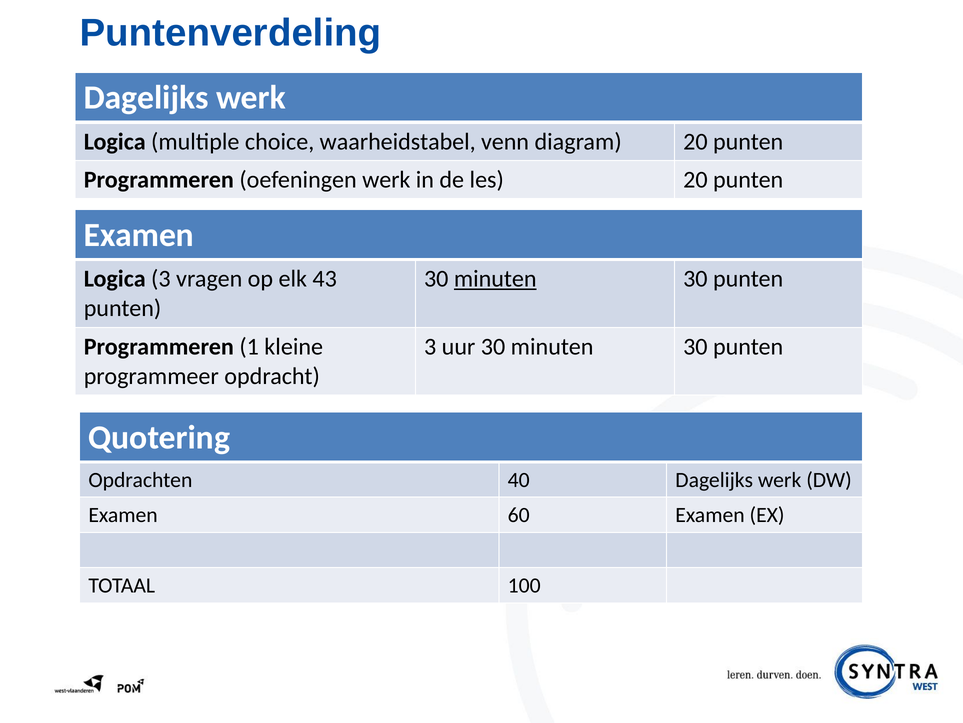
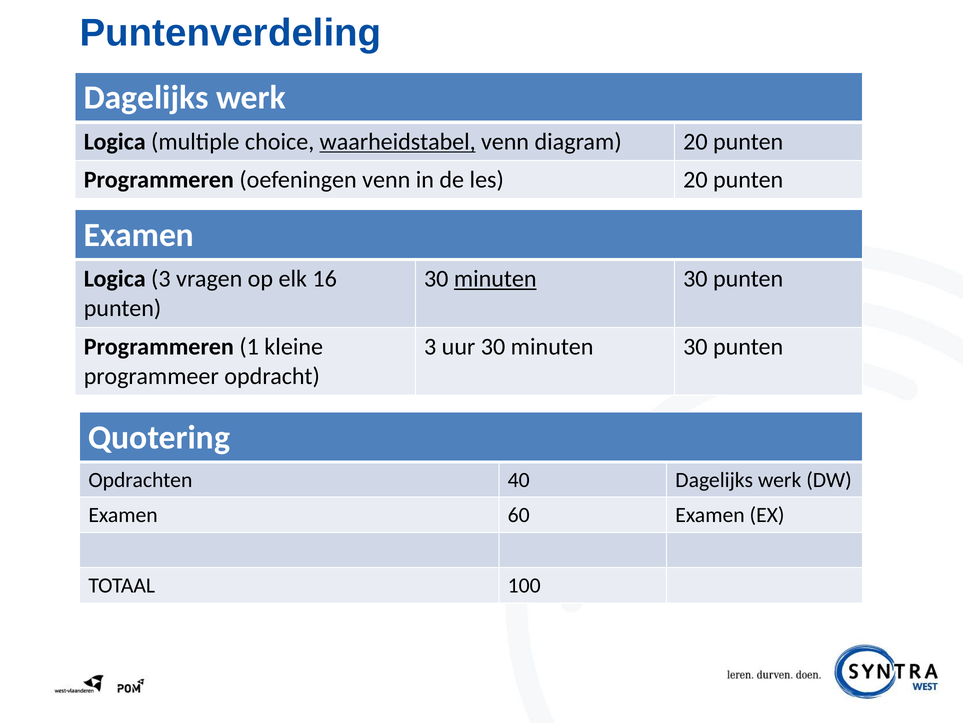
waarheidstabel underline: none -> present (398, 141)
oefeningen werk: werk -> venn (386, 180)
43: 43 -> 16 (325, 279)
